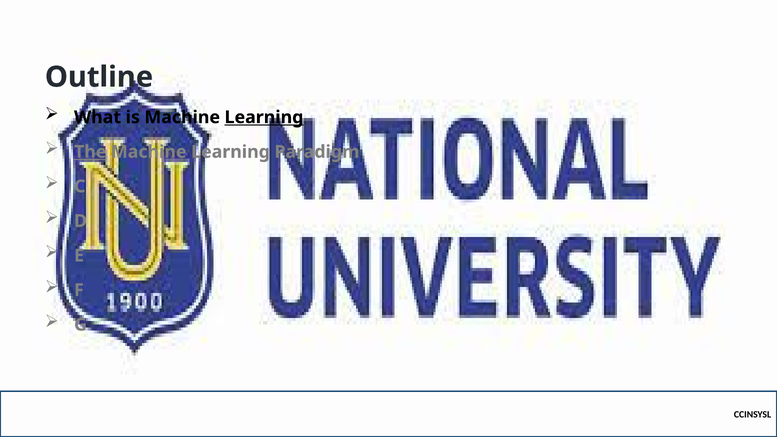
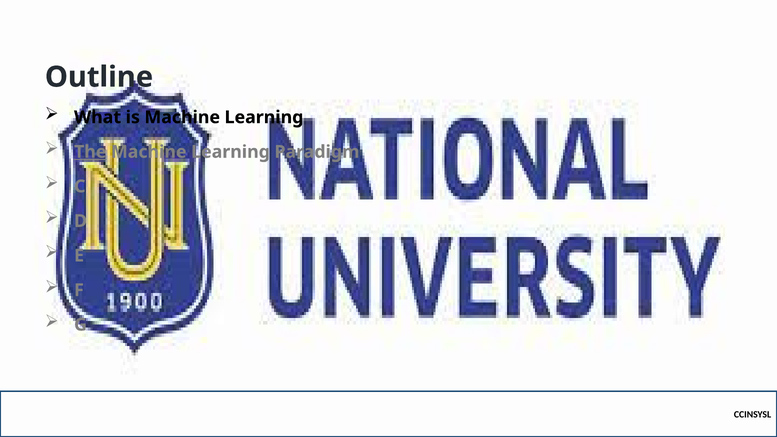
Learning underline: present -> none (264, 117)
